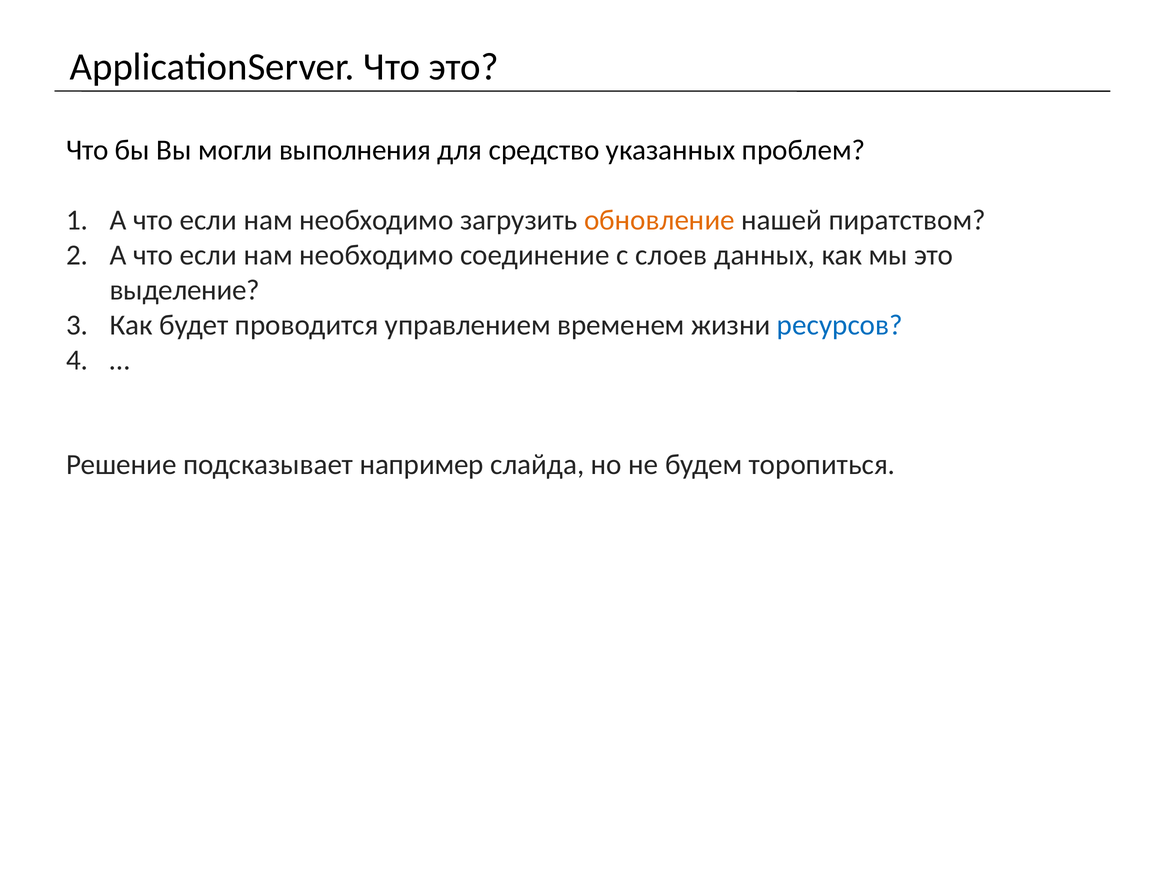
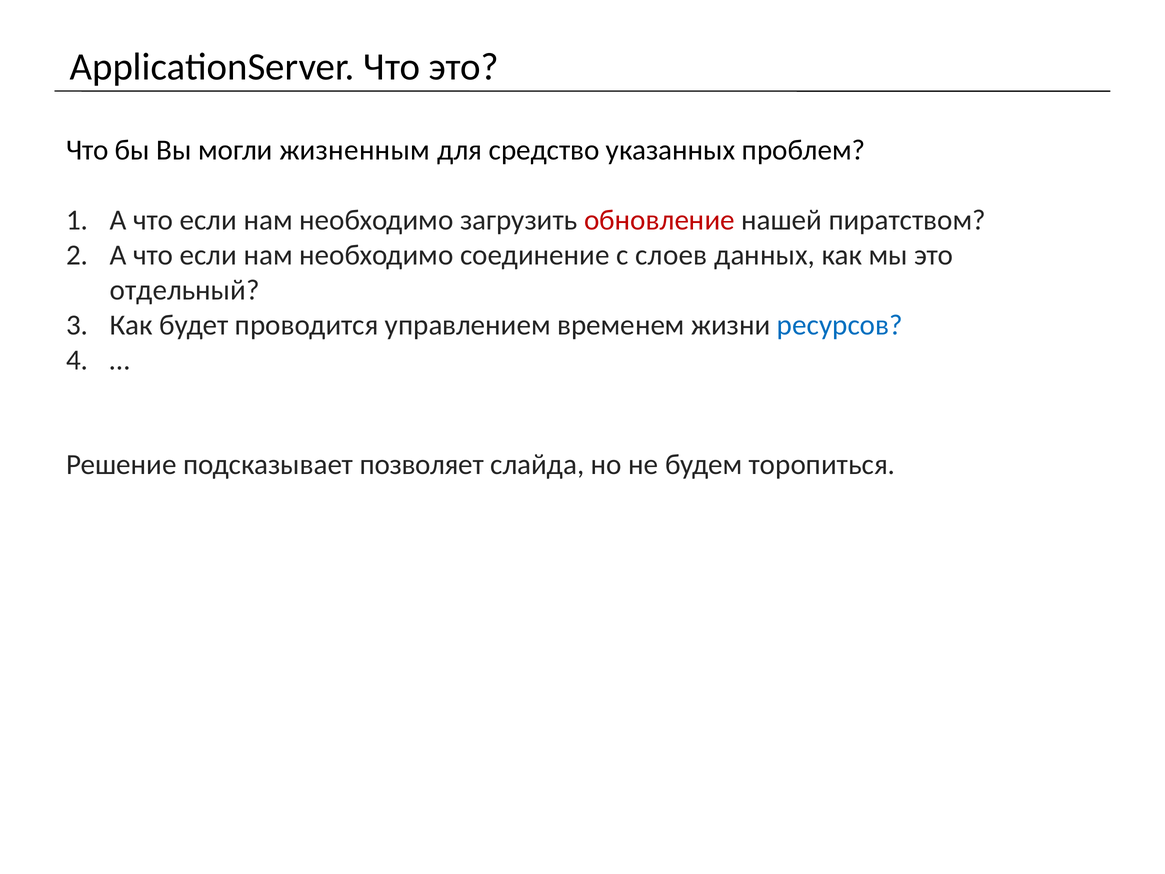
выполнения: выполнения -> жизненным (355, 150)
обновление colour: orange -> red (659, 220)
выделение: выделение -> отдельный (185, 290)
например: например -> позволяет (422, 465)
